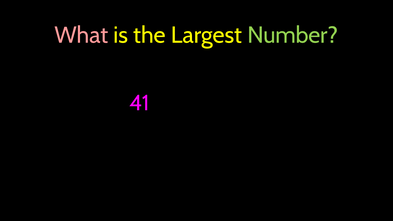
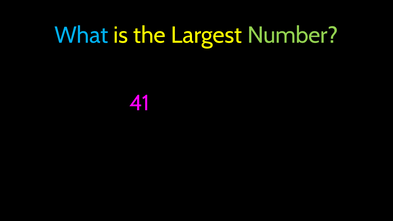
What colour: pink -> light blue (81, 35)
